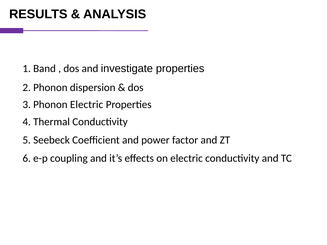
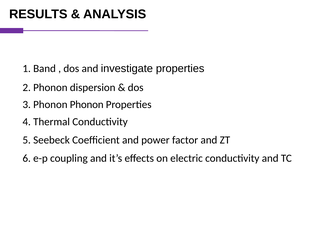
Phonon Electric: Electric -> Phonon (87, 105)
